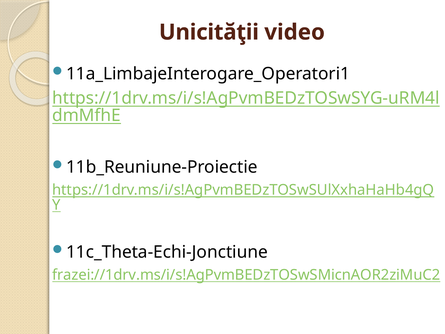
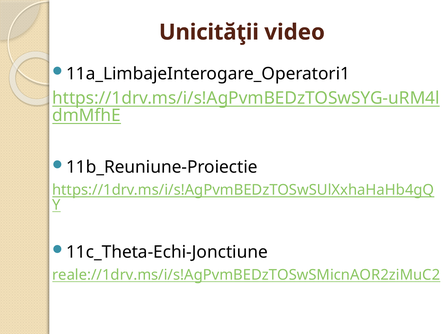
frazei://1drv.ms/i/s!AgPvmBEDzTOSwSMicnAOR2ziMuC2: frazei://1drv.ms/i/s!AgPvmBEDzTOSwSMicnAOR2ziMuC2 -> reale://1drv.ms/i/s!AgPvmBEDzTOSwSMicnAOR2ziMuC2 (246, 275)
